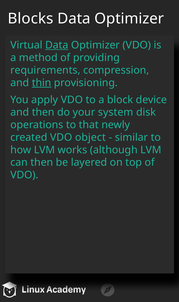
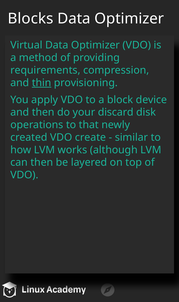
Data underline: present -> none (57, 45)
system: system -> discard (116, 112)
object: object -> create (90, 137)
